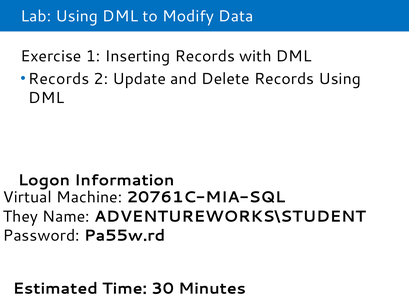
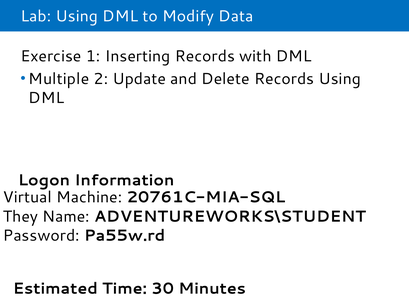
Records: Records -> Multiple (59, 79)
